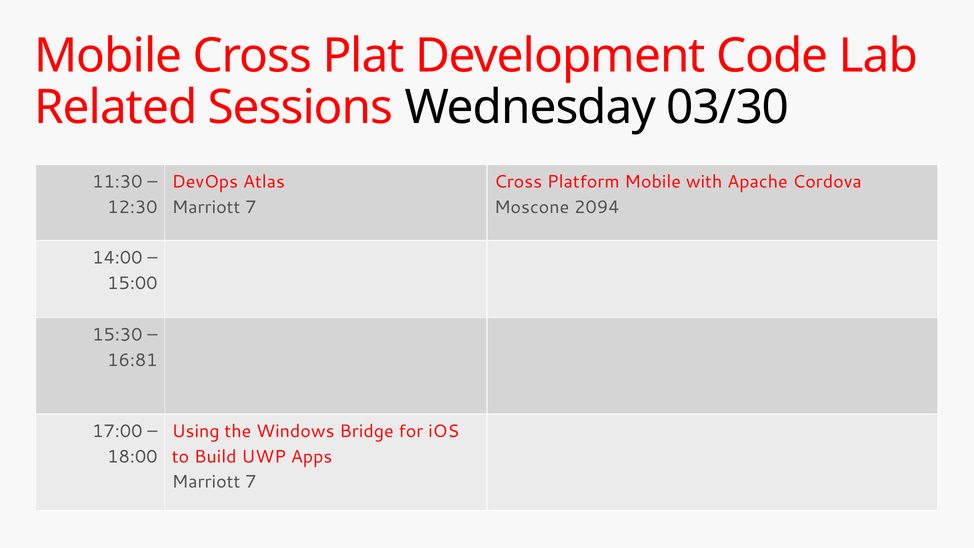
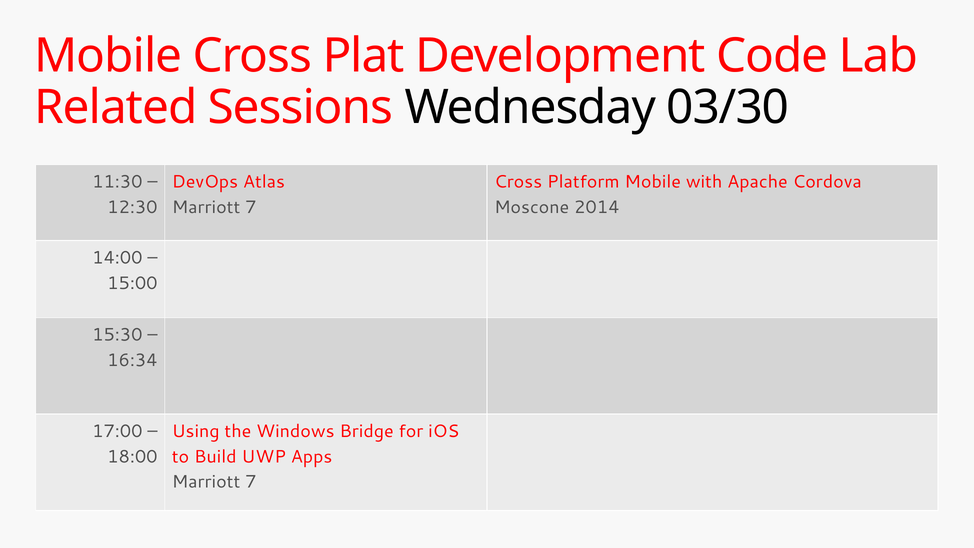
2094: 2094 -> 2014 (597, 207)
16:81: 16:81 -> 16:34 (132, 360)
